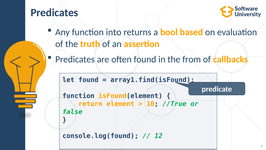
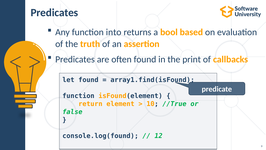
from: from -> print (192, 59)
